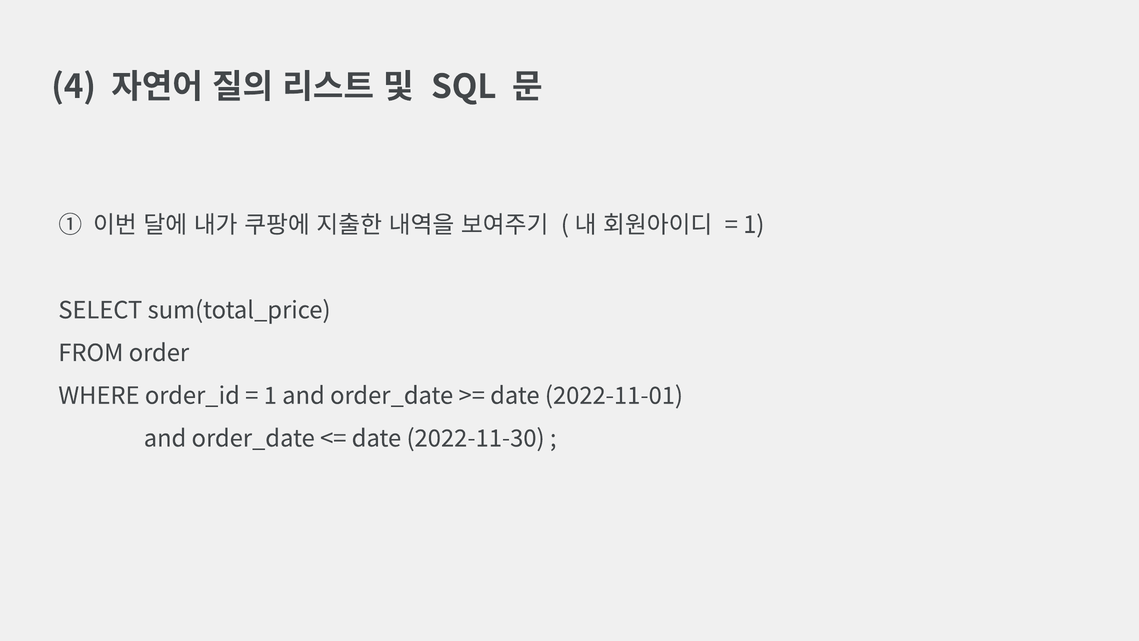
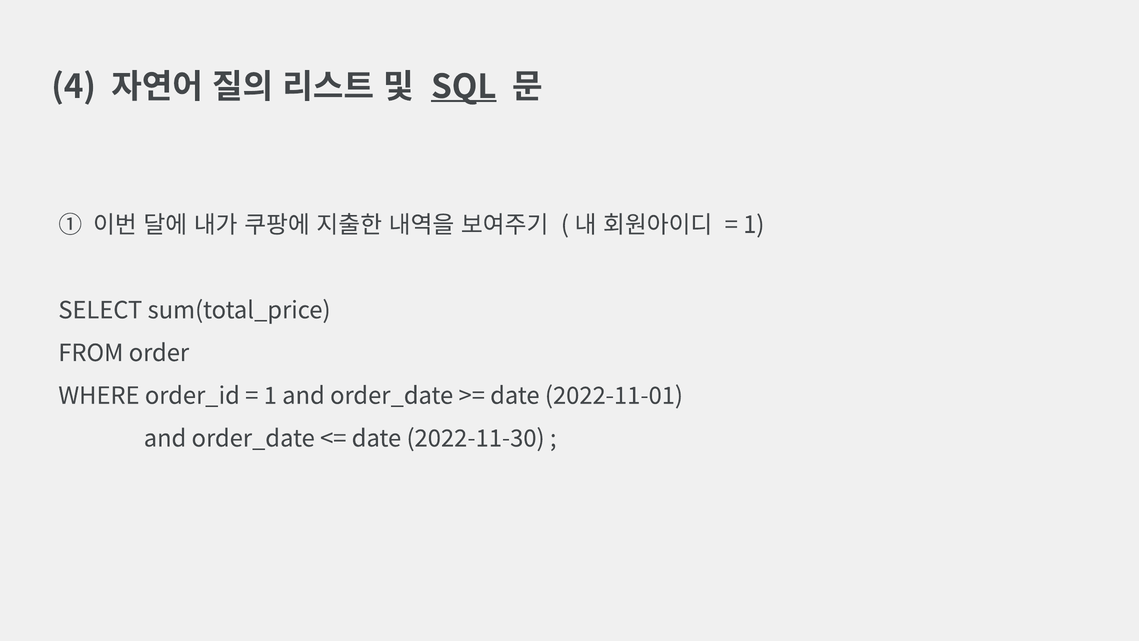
SQL underline: none -> present (464, 87)
